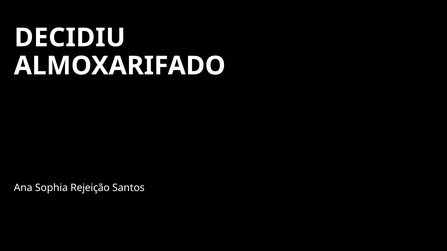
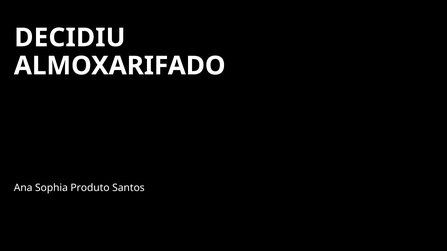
Rejeição: Rejeição -> Produto (90, 188)
